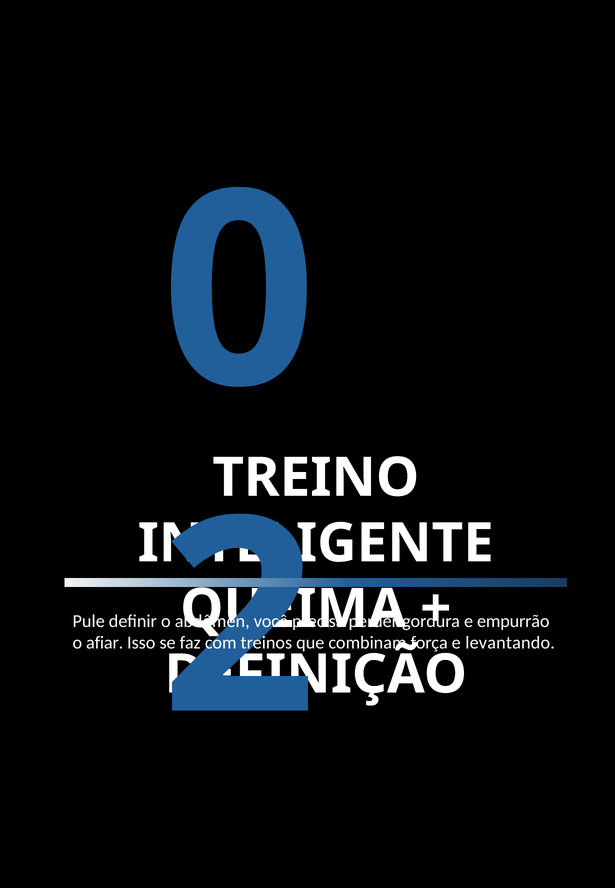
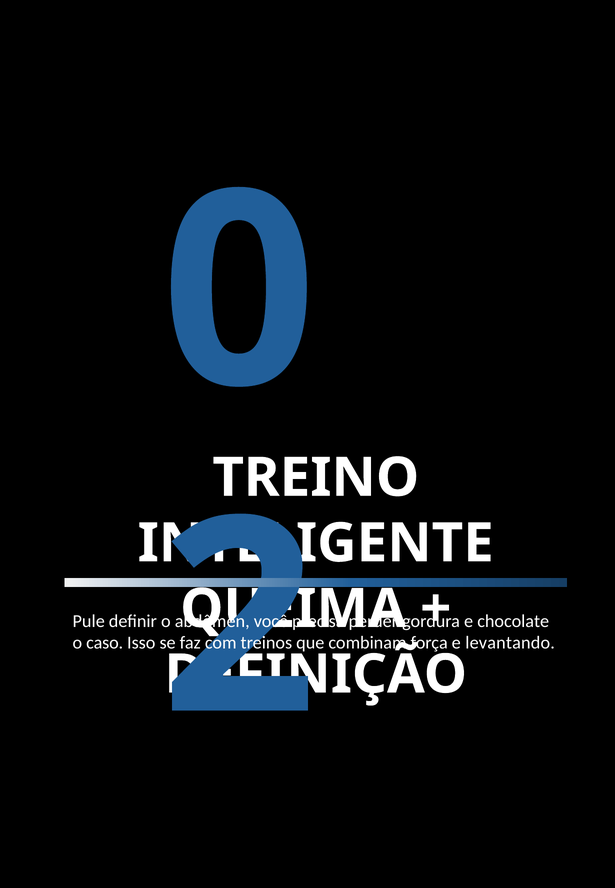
empurrão: empurrão -> chocolate (513, 621)
afiar: afiar -> caso (105, 643)
